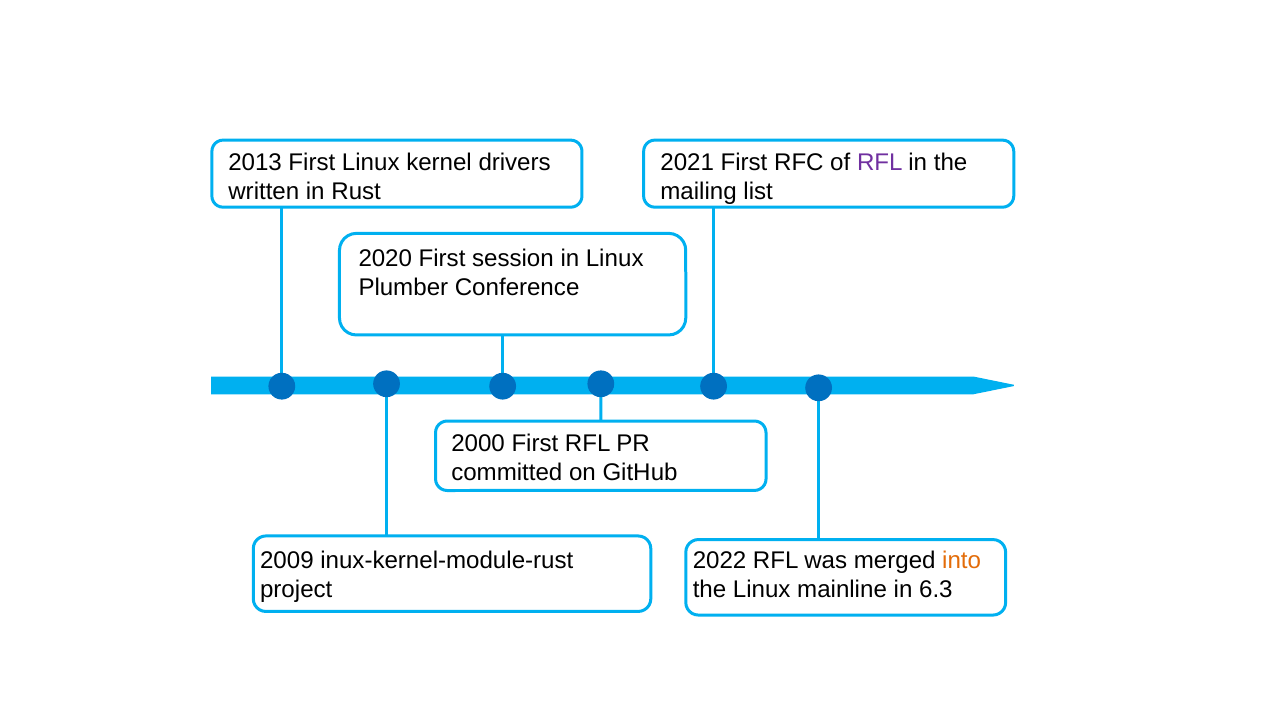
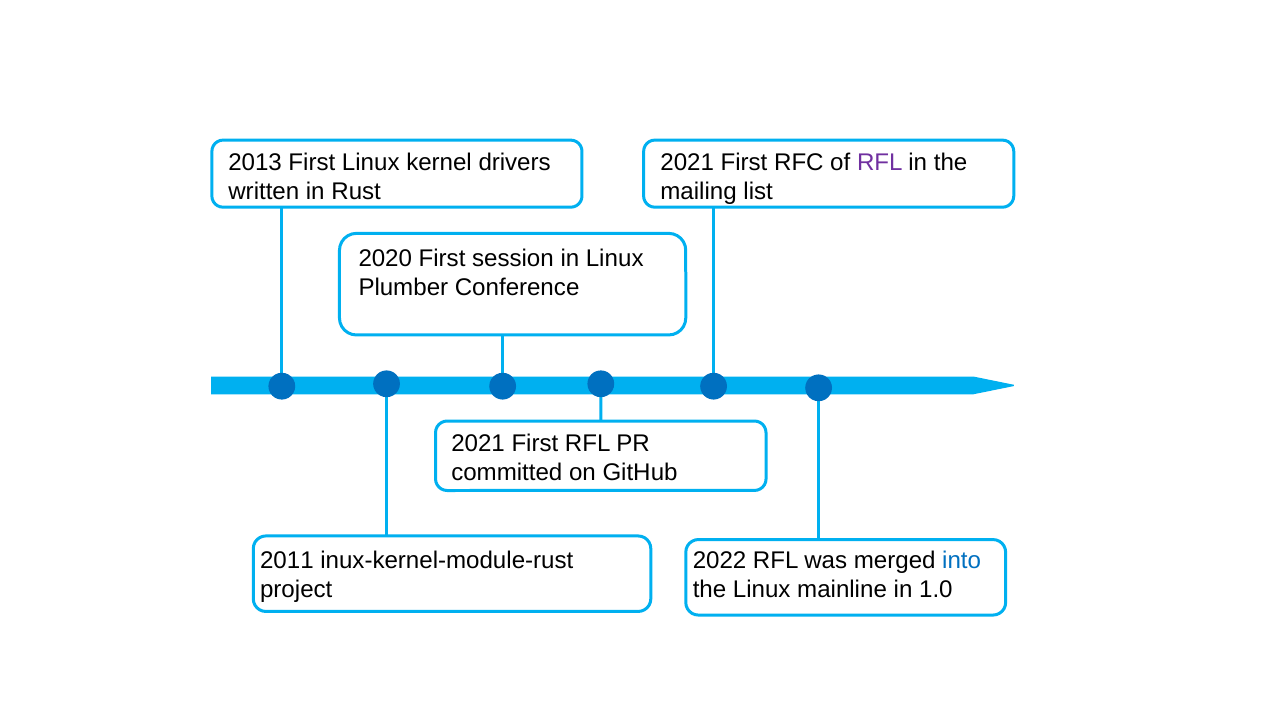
2000: 2000 -> 2021 (478, 444)
2009: 2009 -> 2011 (287, 561)
into colour: orange -> blue (962, 561)
6.3: 6.3 -> 1.0 (936, 590)
